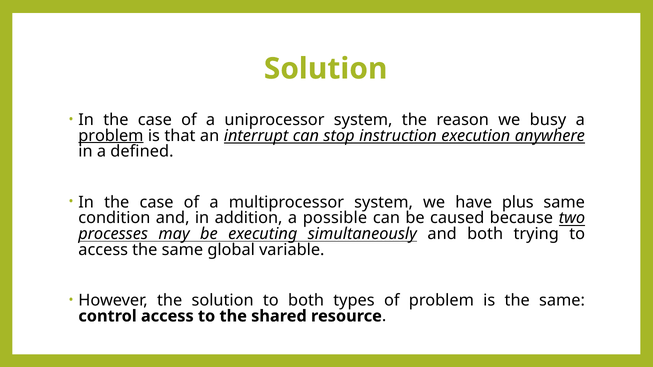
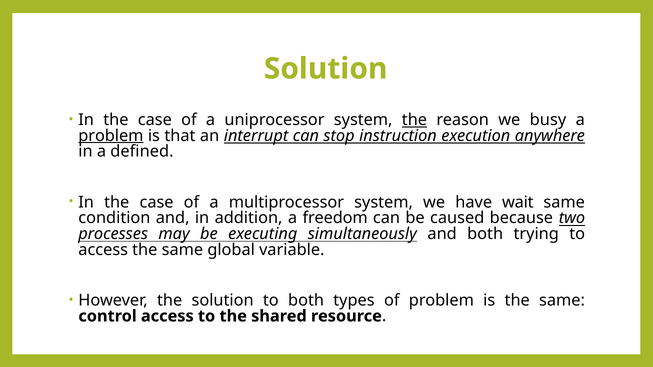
the underline: none -> present (414, 120)
plus: plus -> wait (518, 202)
possible: possible -> freedom (335, 218)
